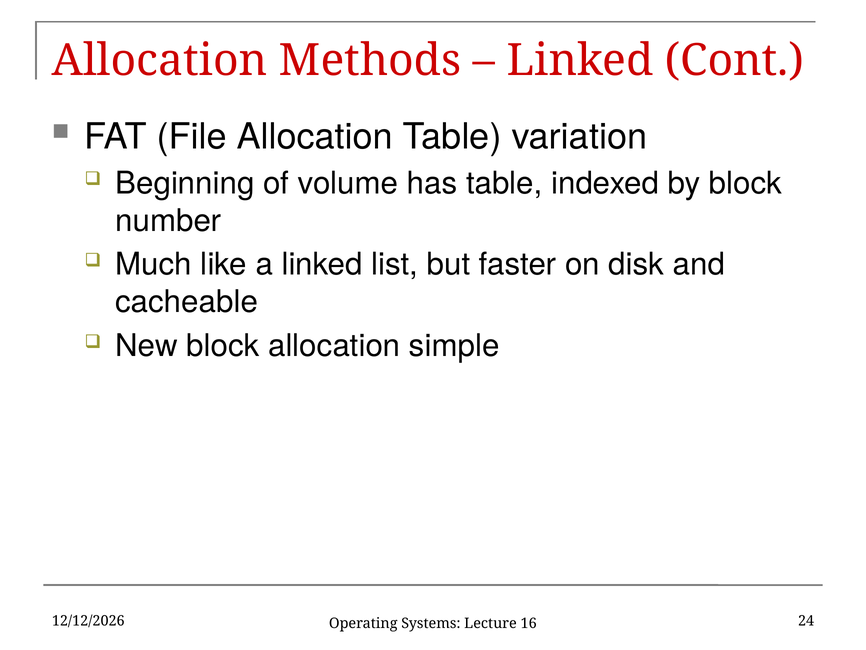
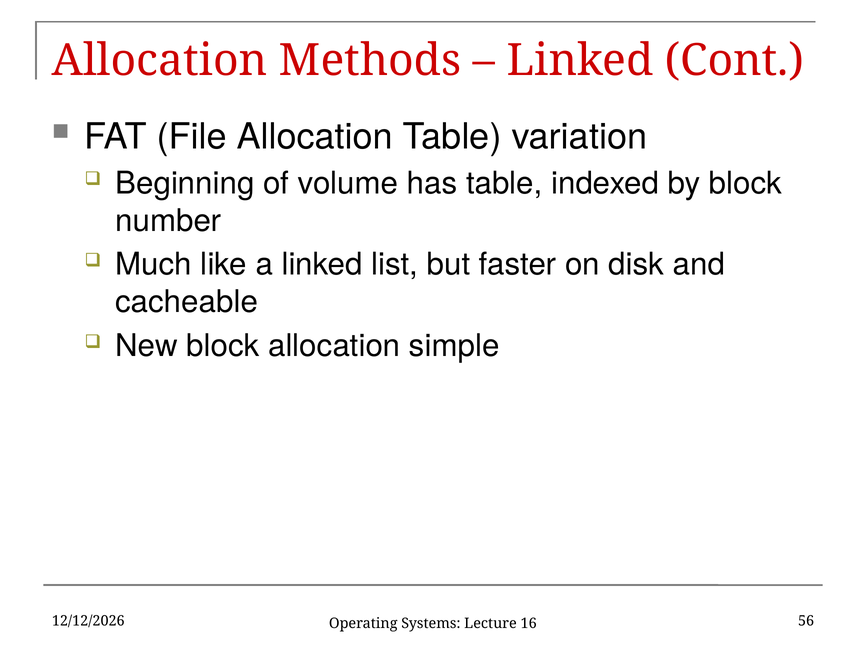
24: 24 -> 56 (806, 620)
